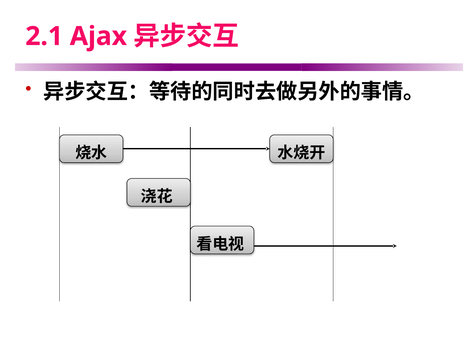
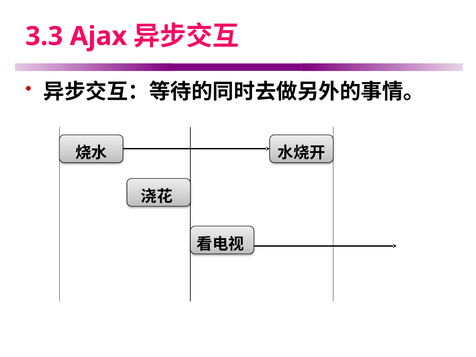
2.1: 2.1 -> 3.3 (44, 36)
